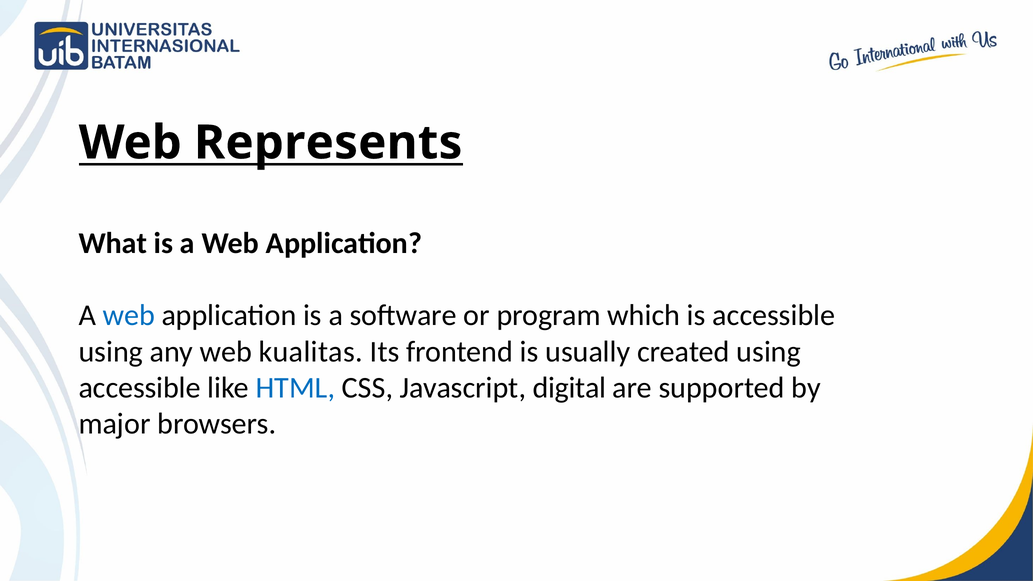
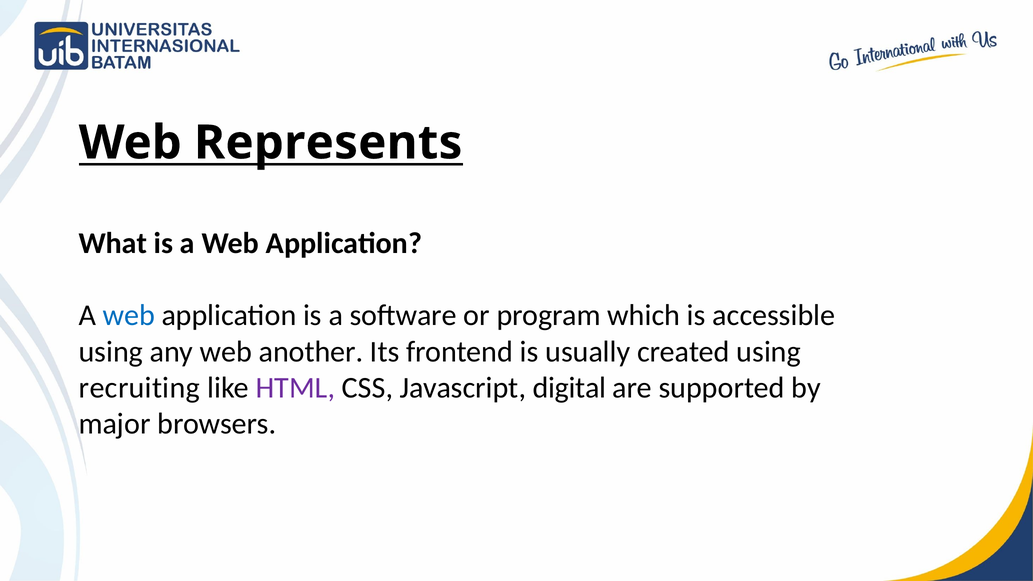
kualitas: kualitas -> another (311, 352)
accessible: accessible -> recruiting (139, 388)
HTML colour: blue -> purple (295, 388)
